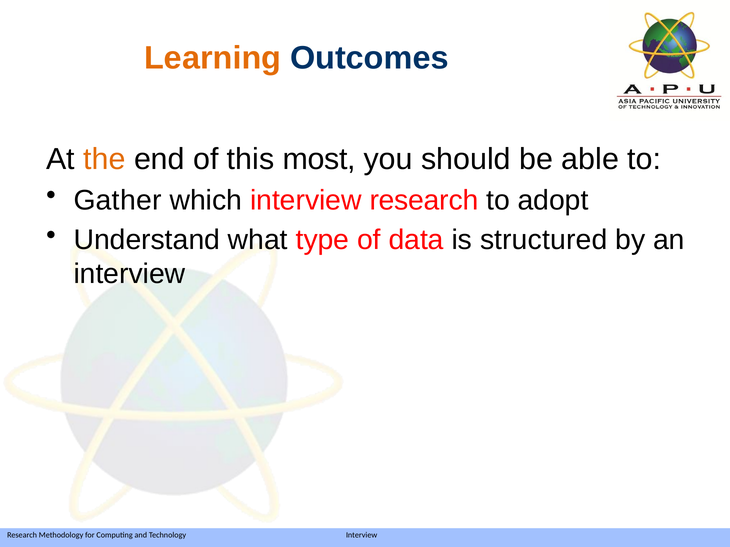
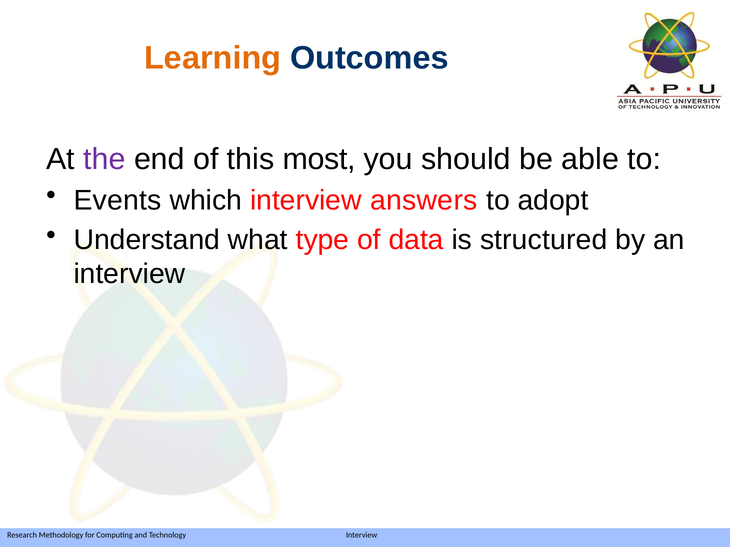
the colour: orange -> purple (104, 160)
Gather: Gather -> Events (118, 200)
interview research: research -> answers (424, 200)
